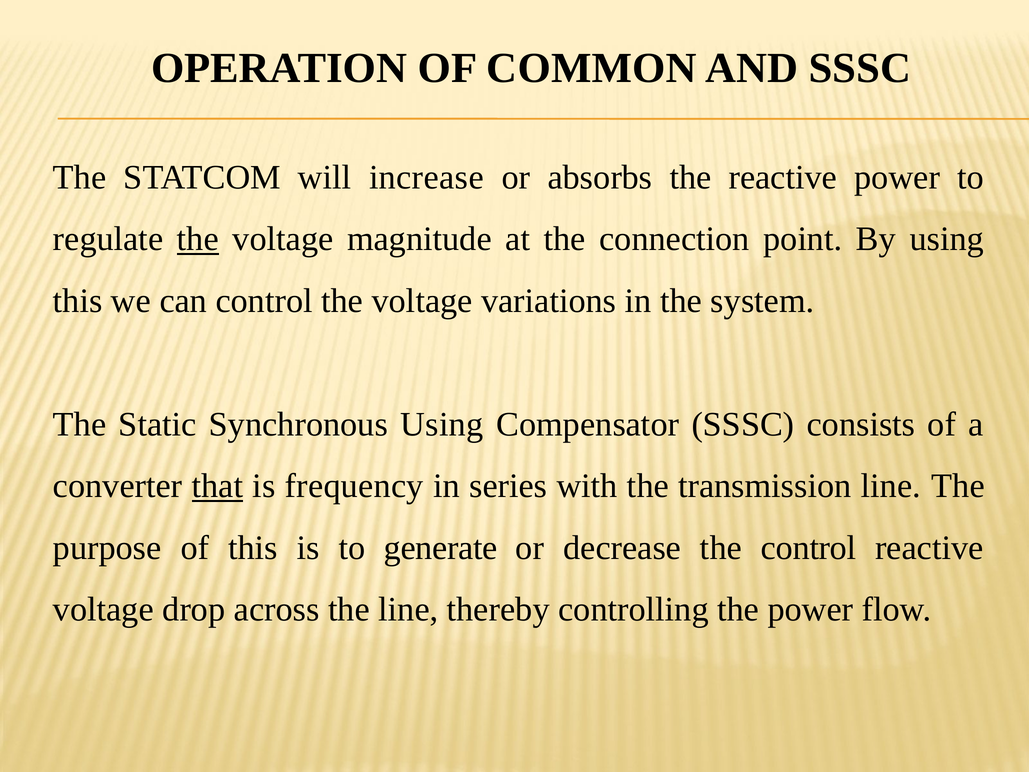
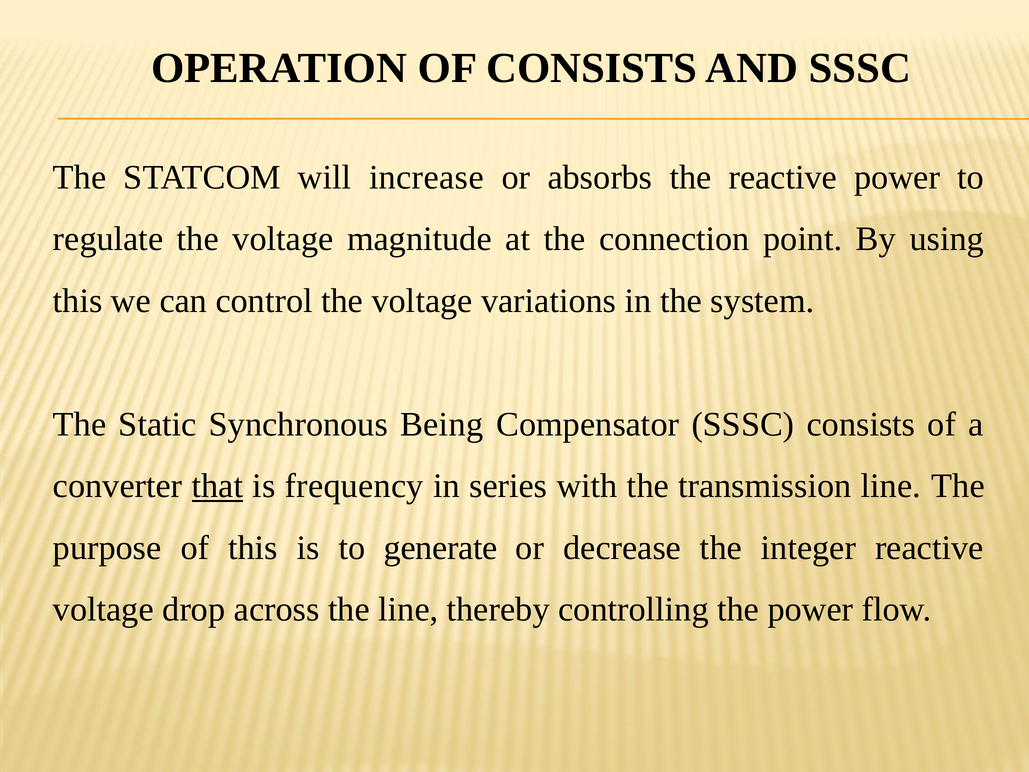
OF COMMON: COMMON -> CONSISTS (592, 68)
the underline: present -> none (198, 239)
Synchronous Using: Using -> Being (442, 424)
the control: control -> integer (808, 548)
